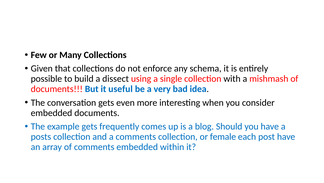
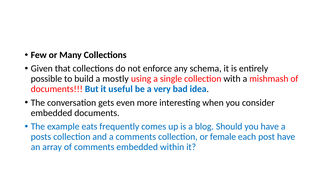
dissect: dissect -> mostly (116, 79)
example gets: gets -> eats (89, 126)
